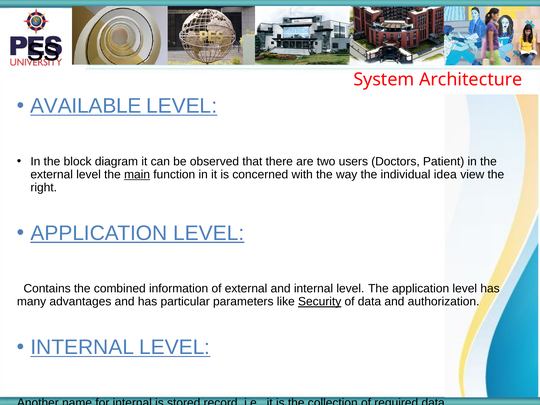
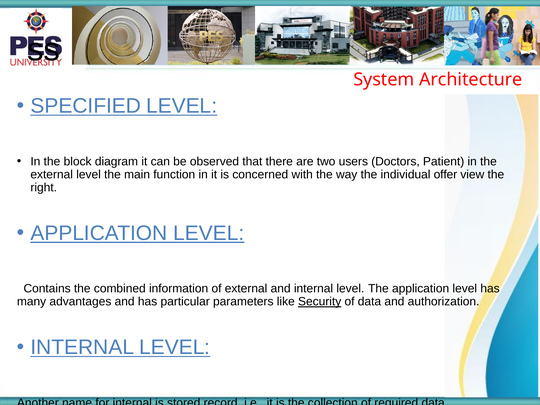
AVAILABLE: AVAILABLE -> SPECIFIED (86, 106)
main underline: present -> none (137, 174)
idea: idea -> offer (445, 174)
